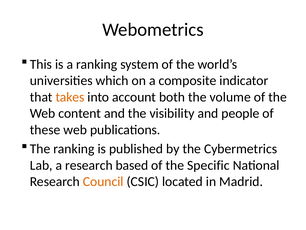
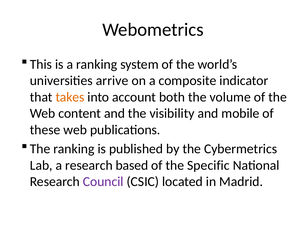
which: which -> arrive (112, 81)
people: people -> mobile (240, 113)
Council colour: orange -> purple (103, 181)
